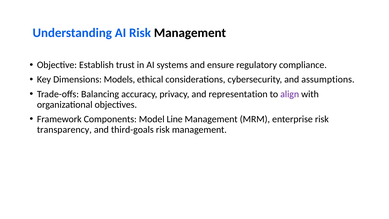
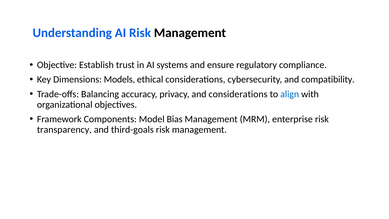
assumptions: assumptions -> compatibility (328, 79)
and representation: representation -> considerations (238, 94)
align colour: purple -> blue (290, 94)
Line: Line -> Bias (175, 119)
